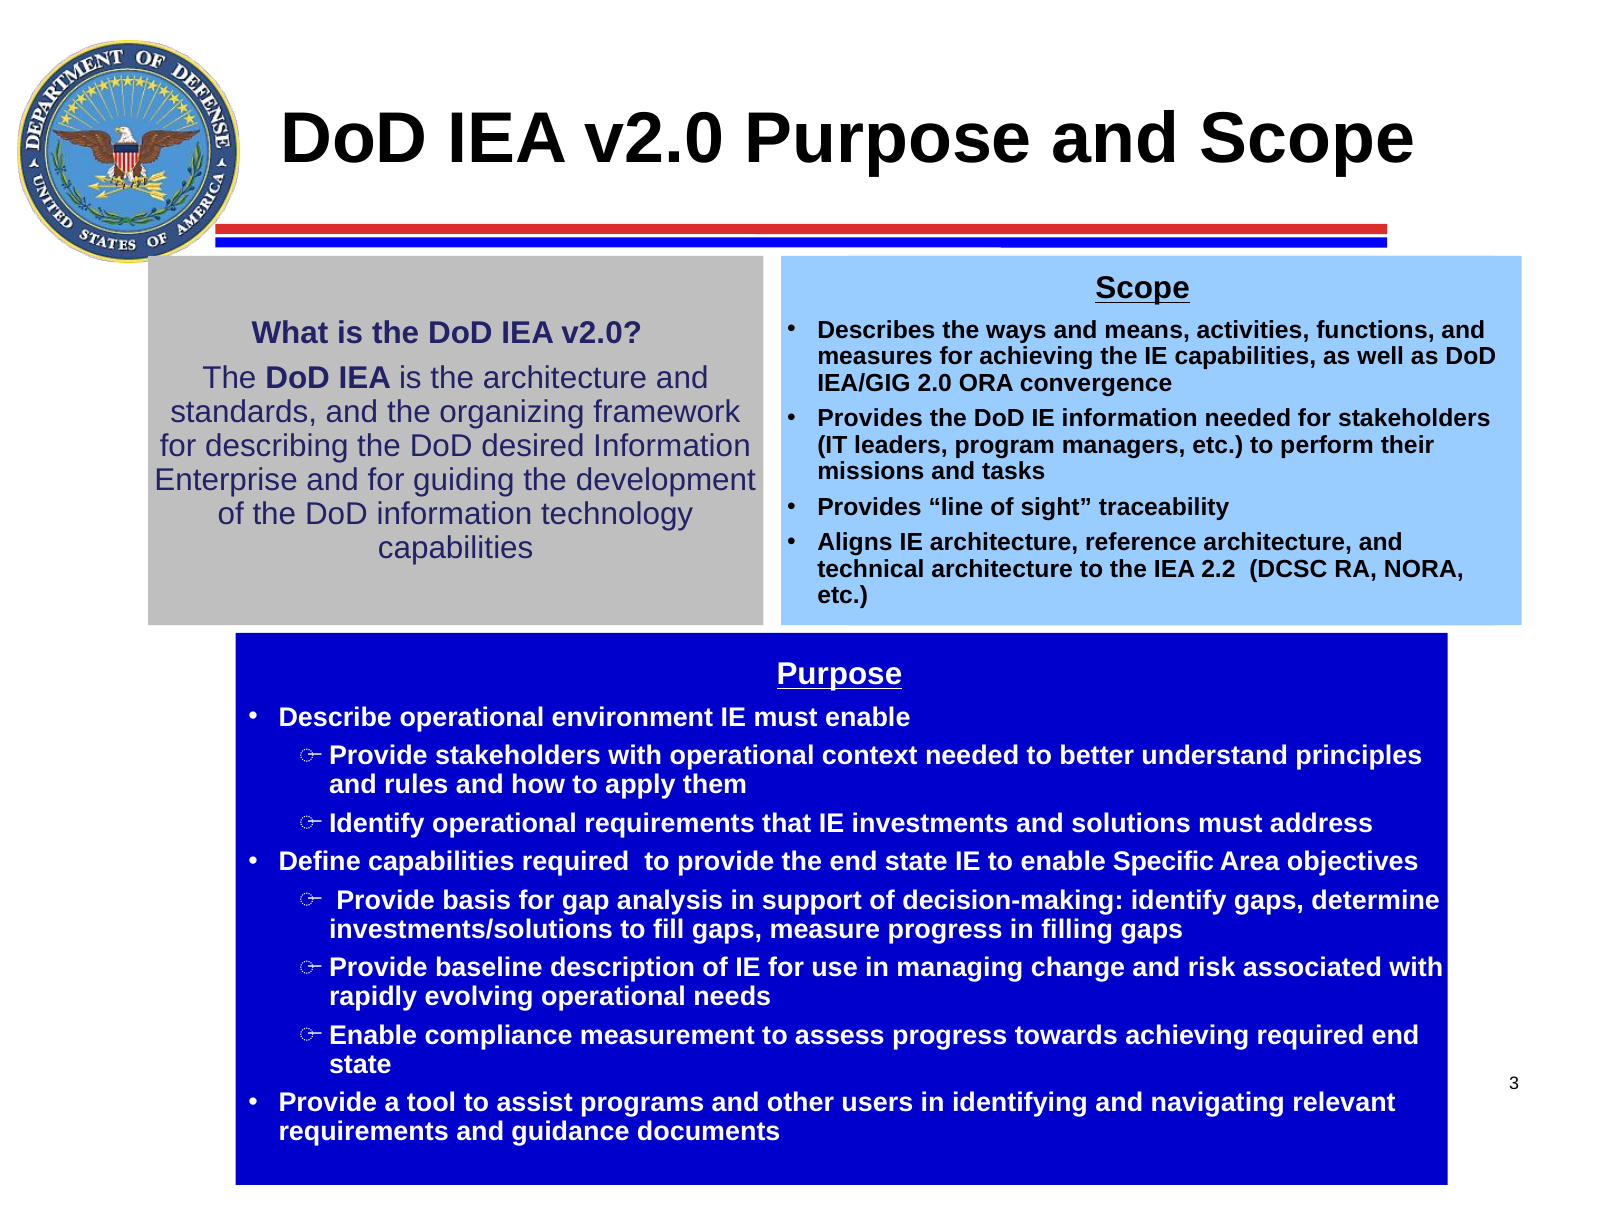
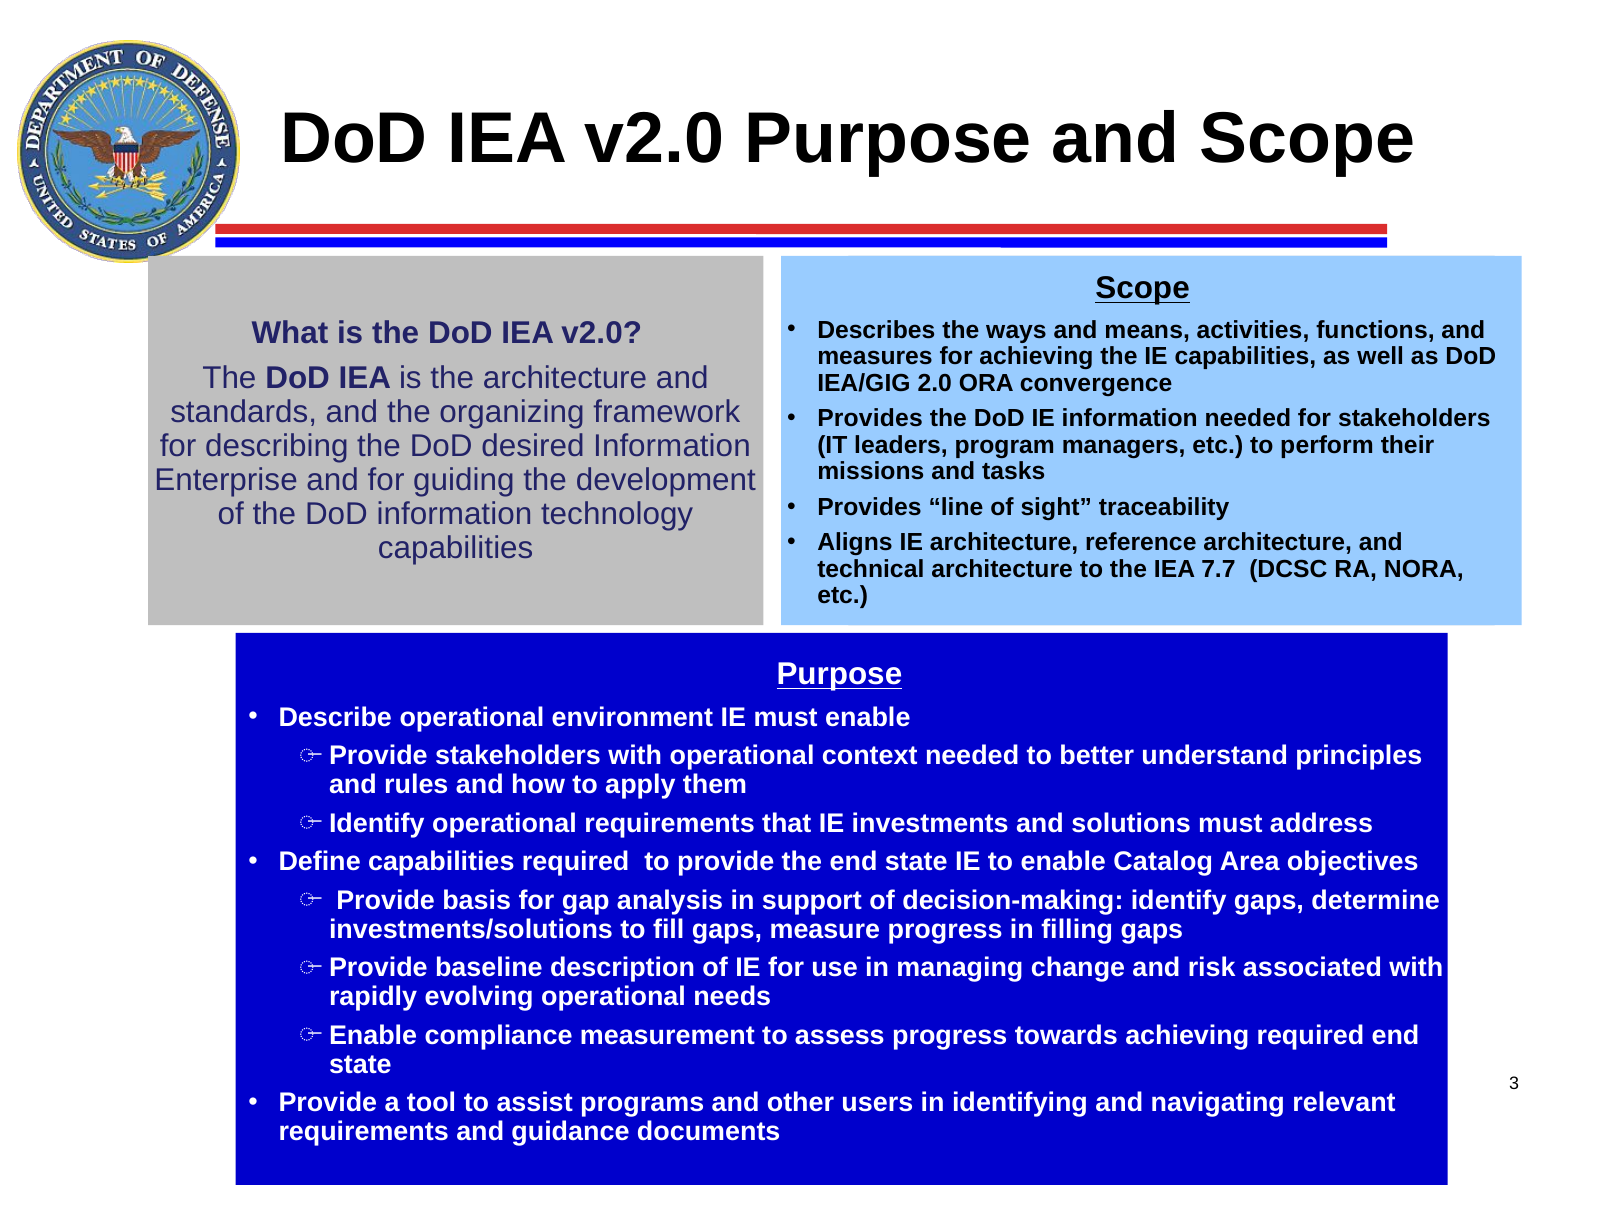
2.2: 2.2 -> 7.7 (1218, 569)
Specific: Specific -> Catalog (1163, 862)
